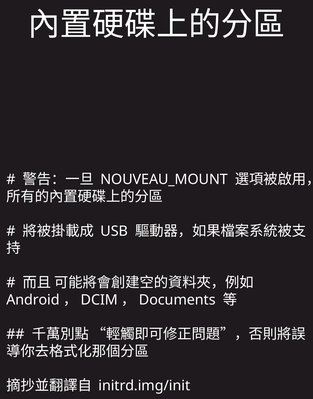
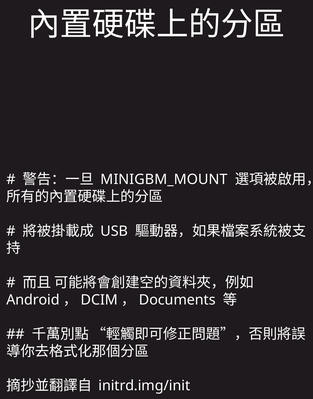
NOUVEAU_MOUNT: NOUVEAU_MOUNT -> MINIGBM_MOUNT (164, 179)
